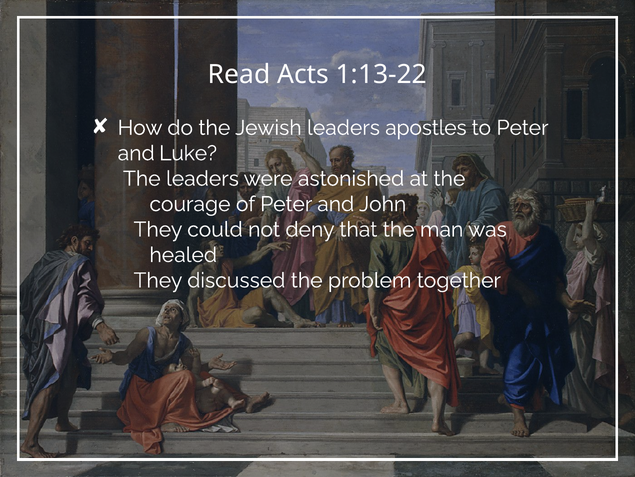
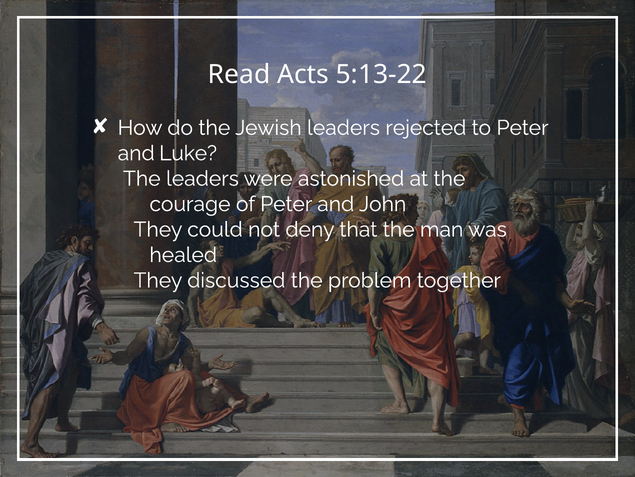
1:13-22: 1:13-22 -> 5:13-22 (381, 75)
apostles: apostles -> rejected (426, 128)
